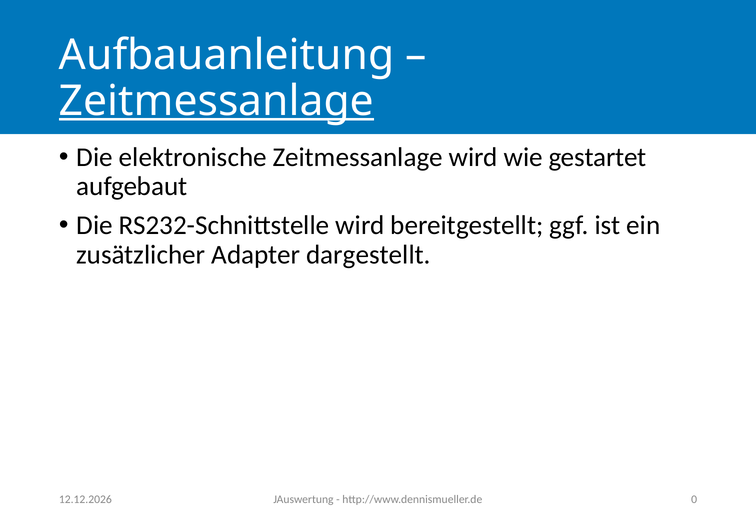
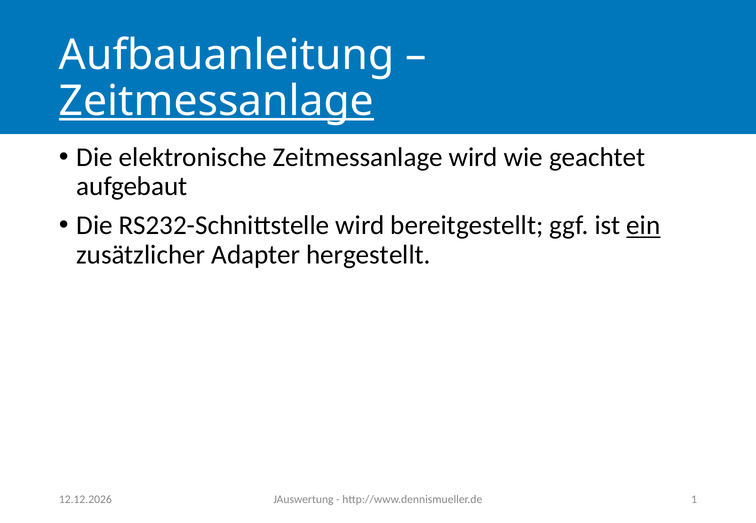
gestartet: gestartet -> geachtet (597, 157)
ein underline: none -> present (643, 226)
dargestellt: dargestellt -> hergestellt (368, 255)
0: 0 -> 1 (694, 500)
